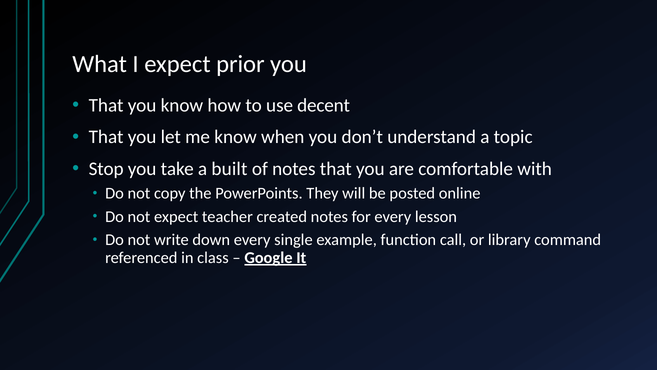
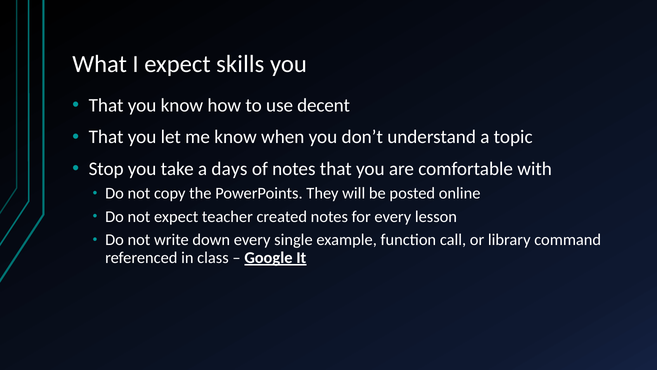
prior: prior -> skills (240, 64)
built: built -> days (229, 169)
